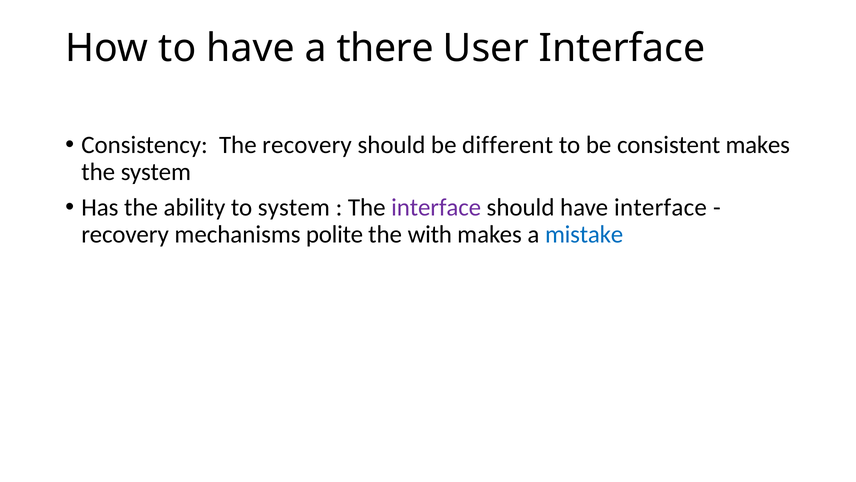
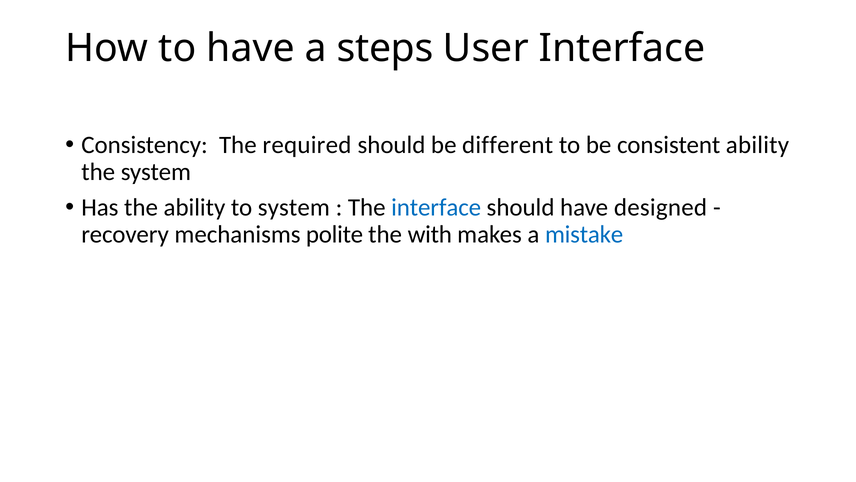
there: there -> steps (385, 48)
The recovery: recovery -> required (307, 145)
consistent makes: makes -> ability (757, 145)
interface colour: purple -> blue (436, 207)
have interface: interface -> designed (660, 207)
